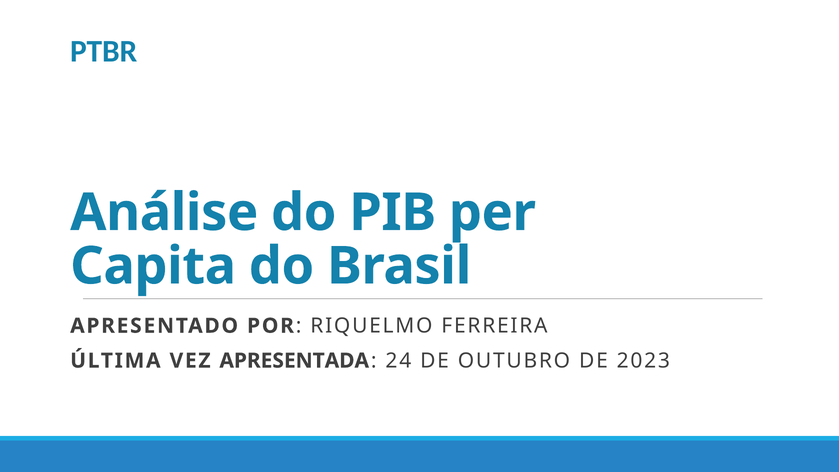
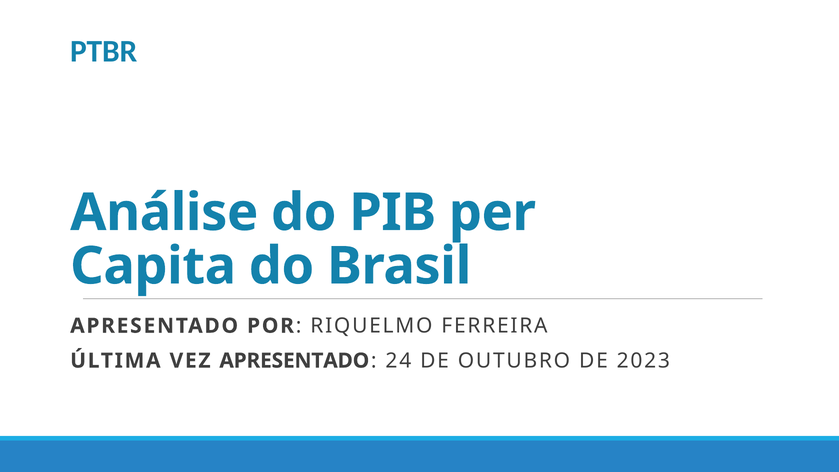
VEZ APRESENTADA: APRESENTADA -> APRESENTADO (294, 361)
